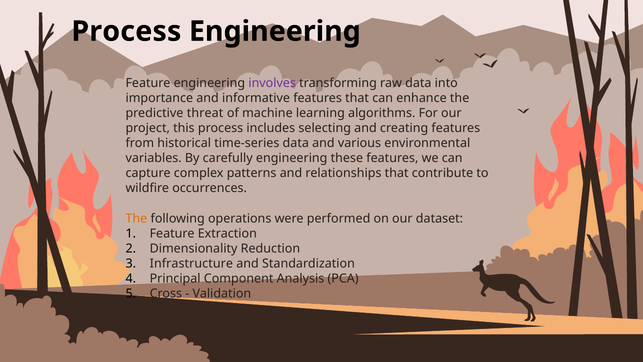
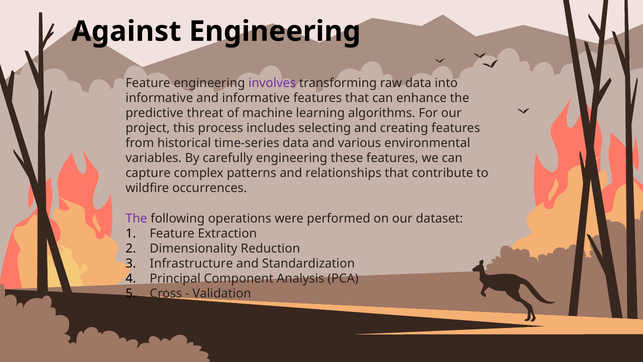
Process: Process -> Against (126, 31)
importance: importance -> informative (159, 98)
The colour: orange -> purple (136, 218)
